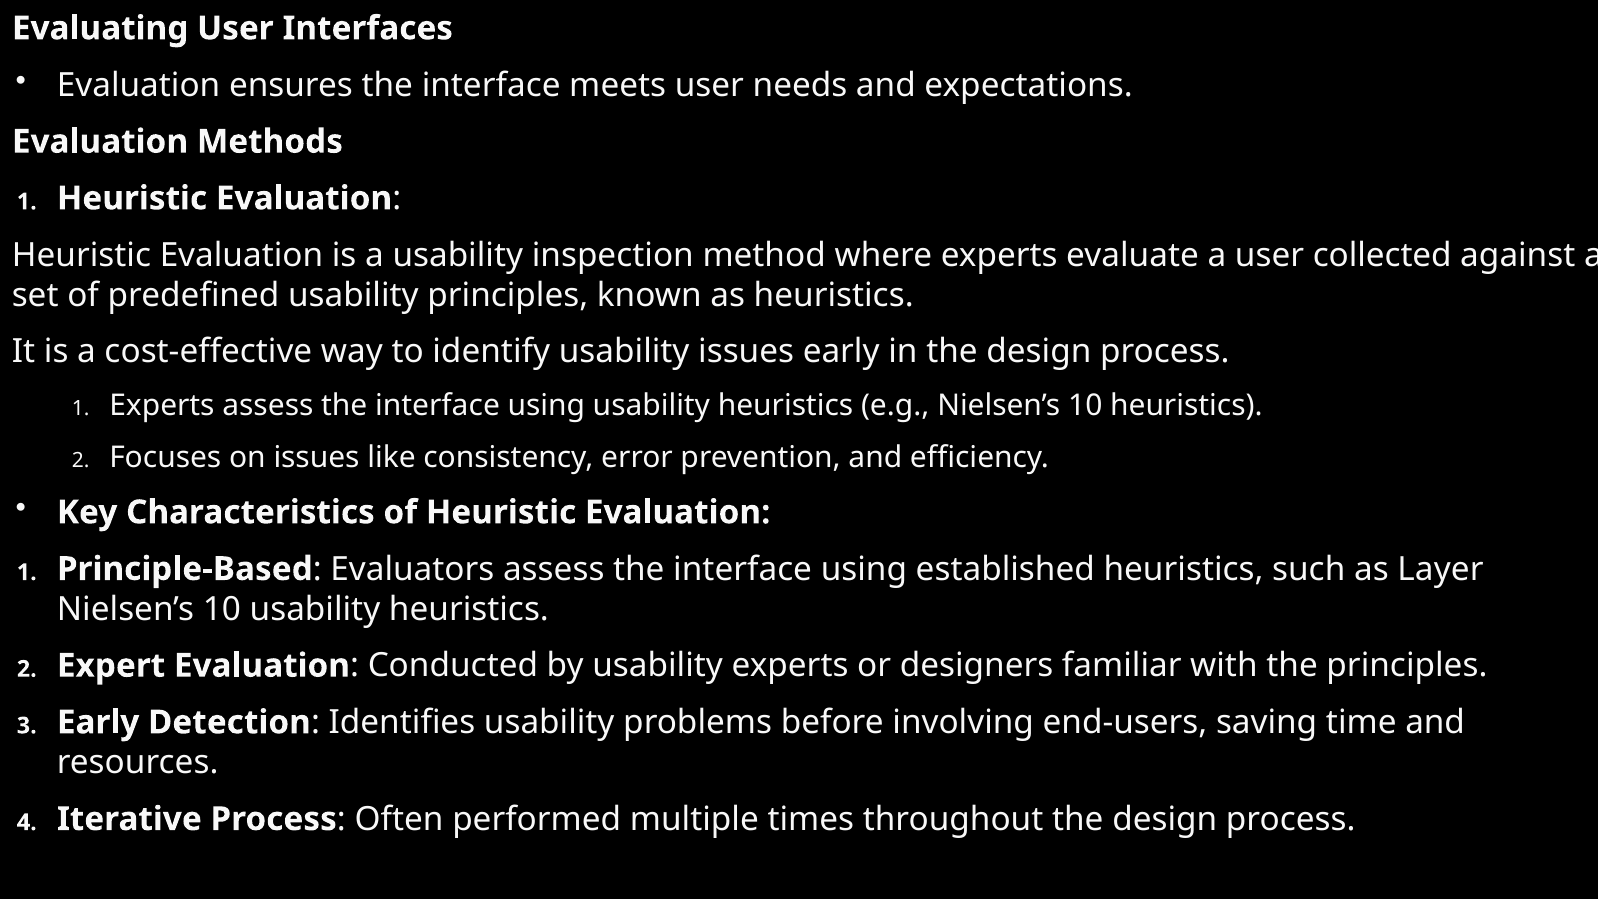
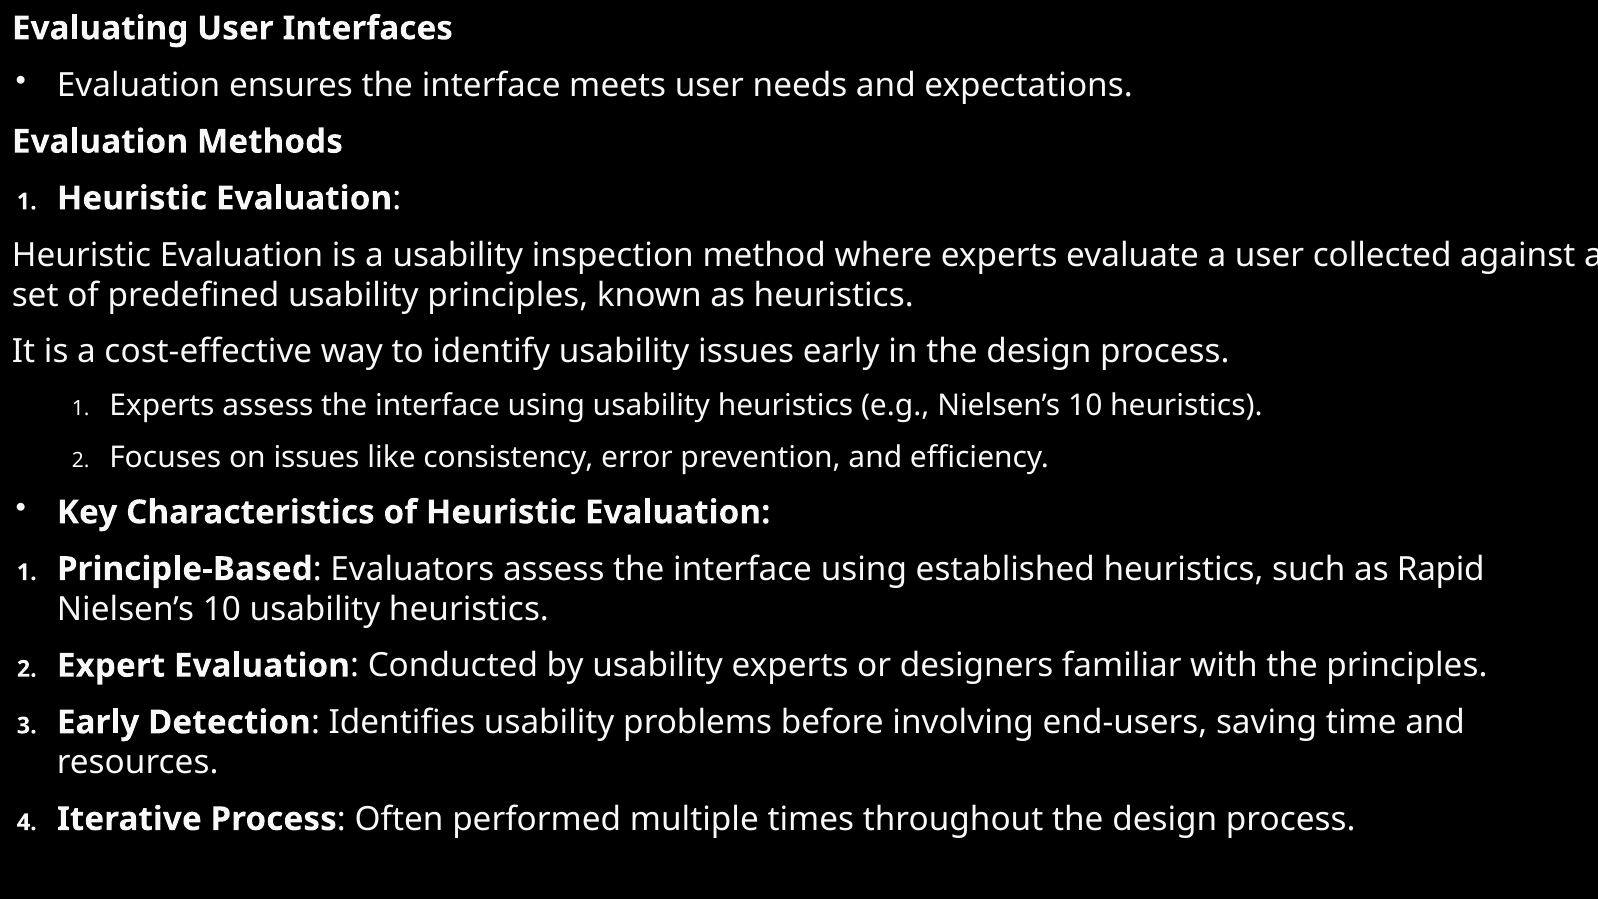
Layer: Layer -> Rapid (1441, 569)
